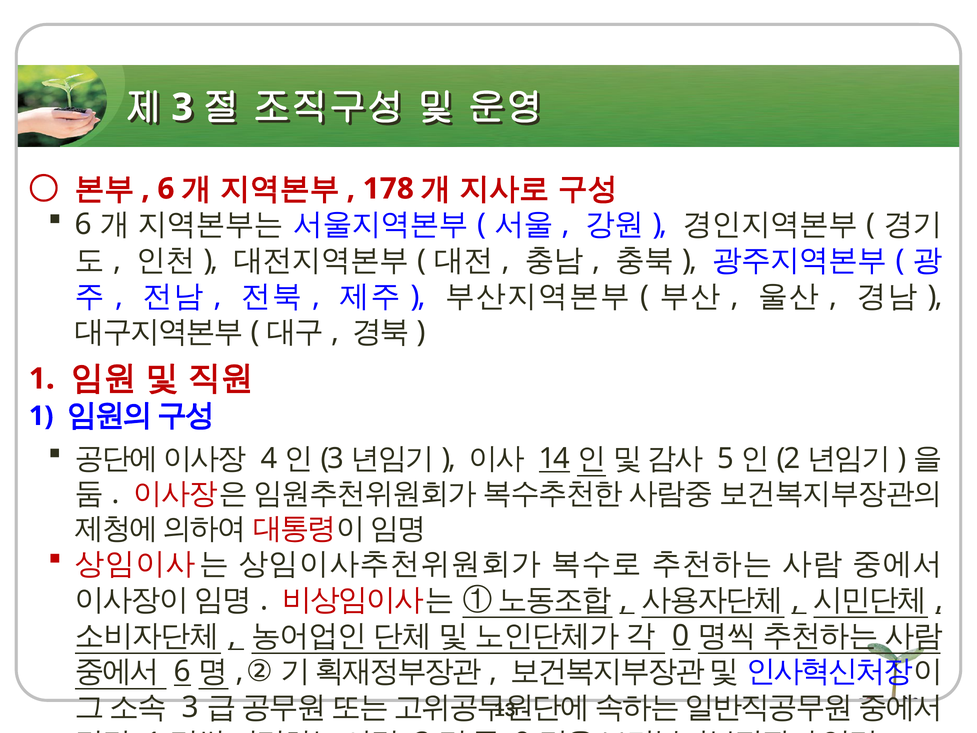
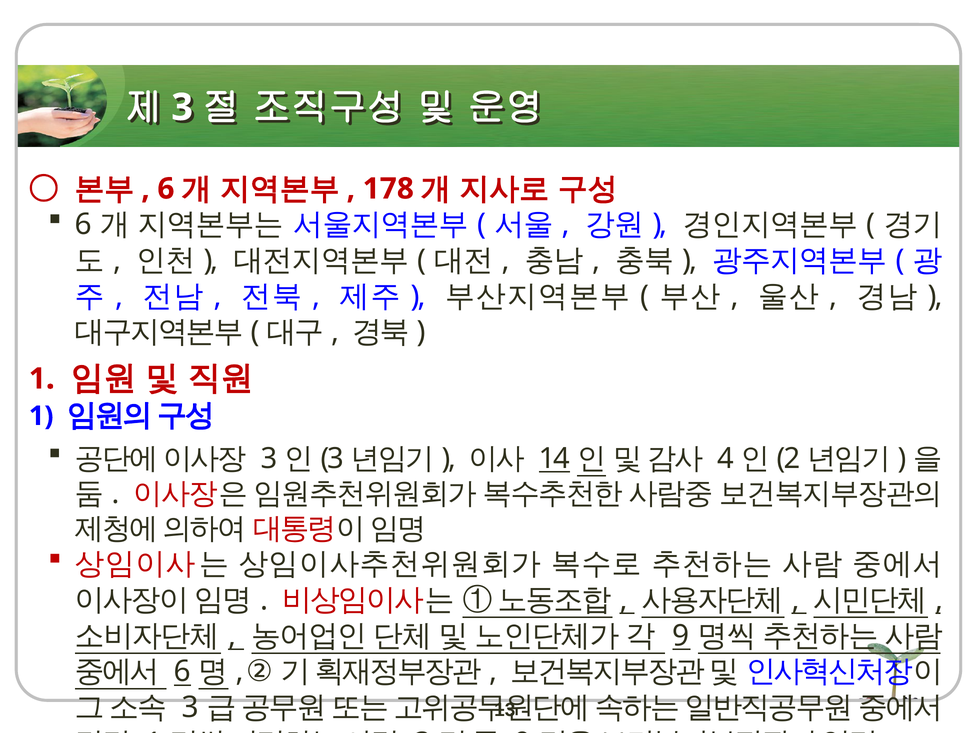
4: 4 -> 3 (269, 458)
5: 5 -> 4 (725, 458)
0: 0 -> 9 (681, 636)
